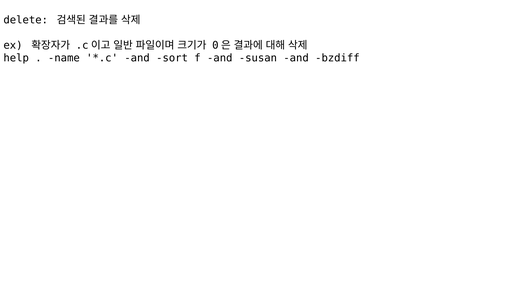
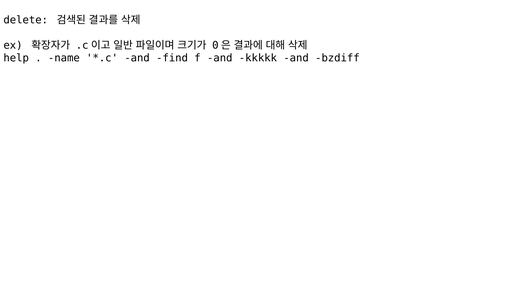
sort: sort -> find (172, 58)
susan: susan -> kkkkk (258, 58)
